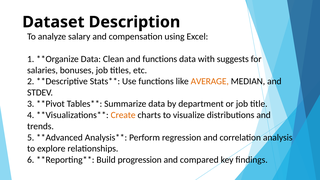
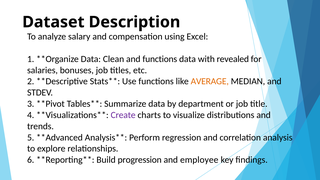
suggests: suggests -> revealed (233, 59)
Create colour: orange -> purple (123, 115)
compared: compared -> employee (199, 160)
